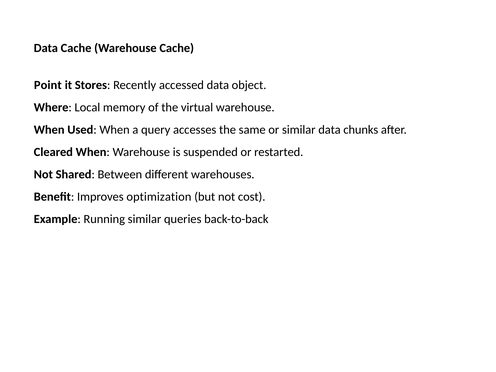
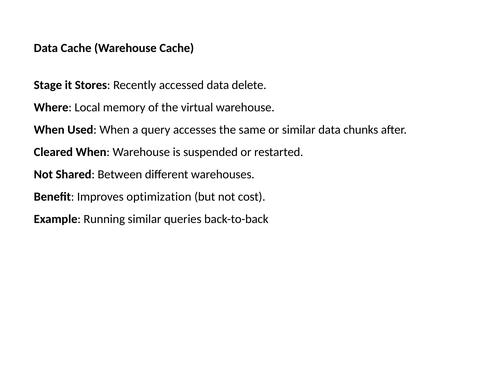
Point: Point -> Stage (48, 85)
object: object -> delete (249, 85)
